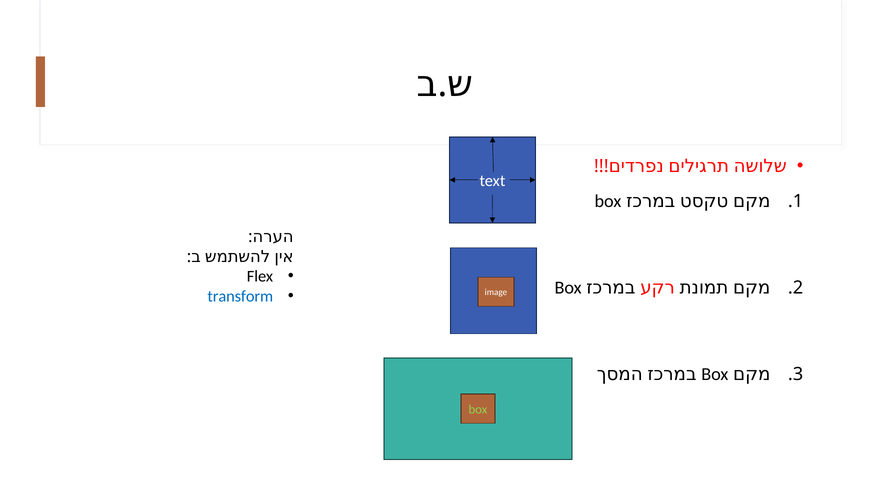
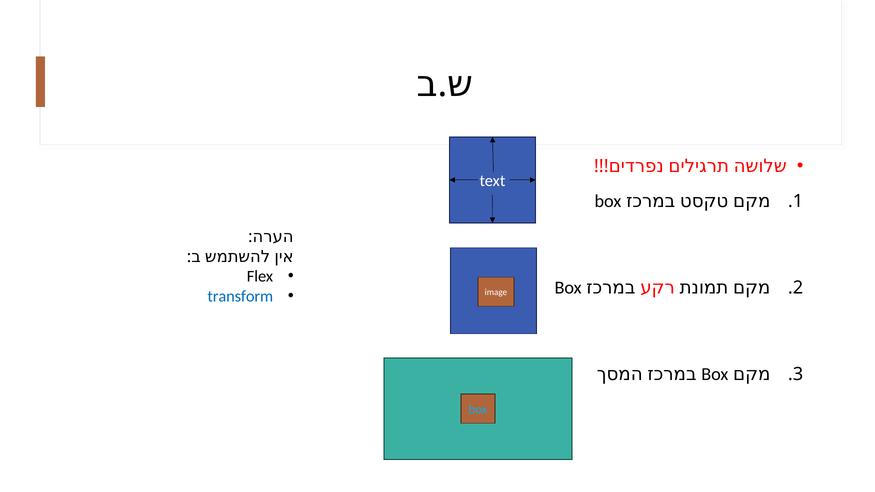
box colour: light green -> light blue (478, 410)
